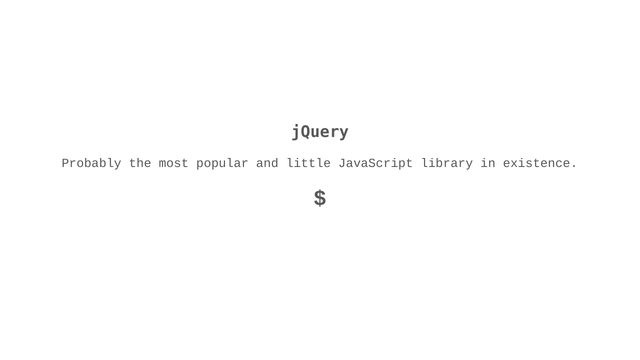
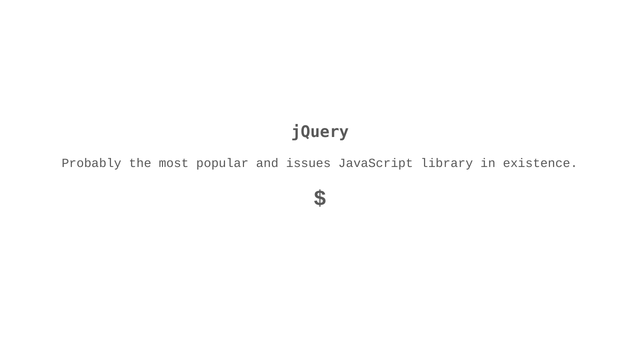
little: little -> issues (308, 163)
